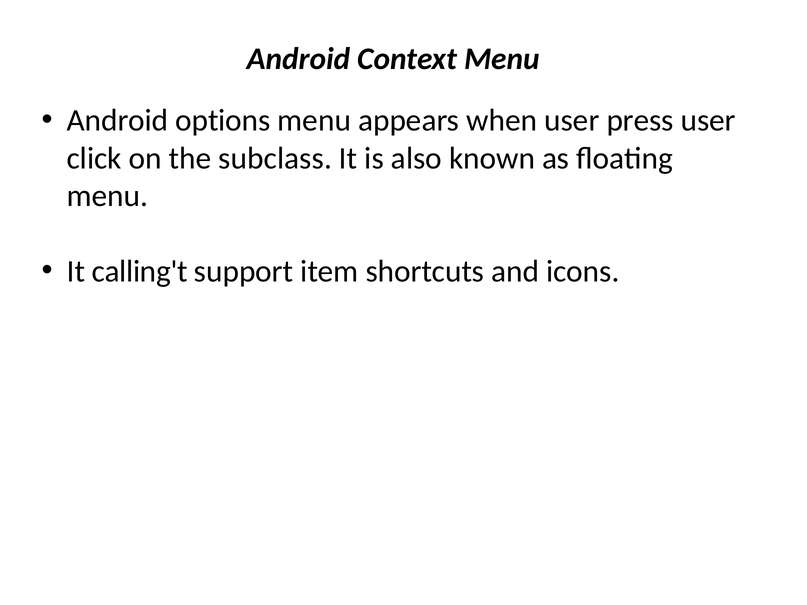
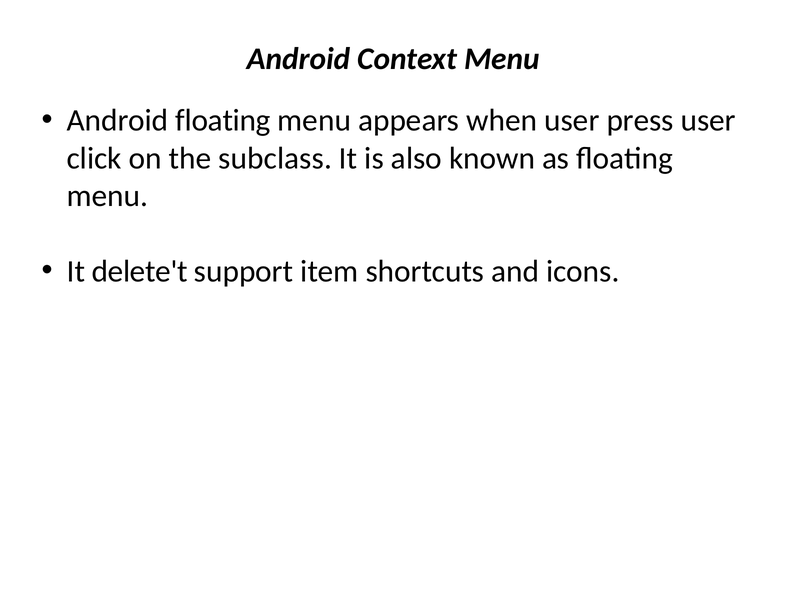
Android options: options -> floating (223, 121)
calling't: calling't -> delete't (140, 271)
